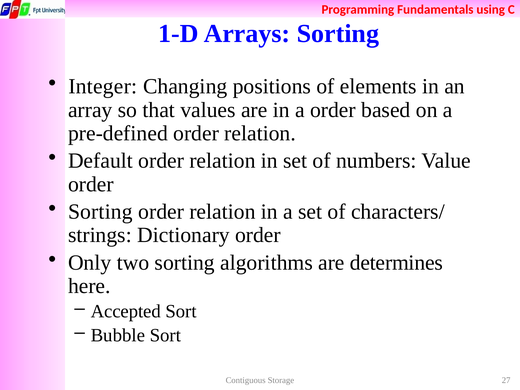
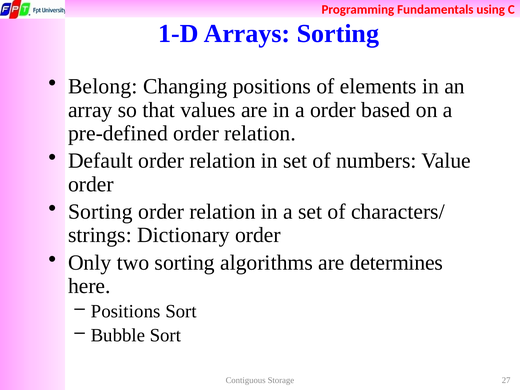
Integer: Integer -> Belong (103, 86)
Accepted: Accepted -> Positions (126, 311)
